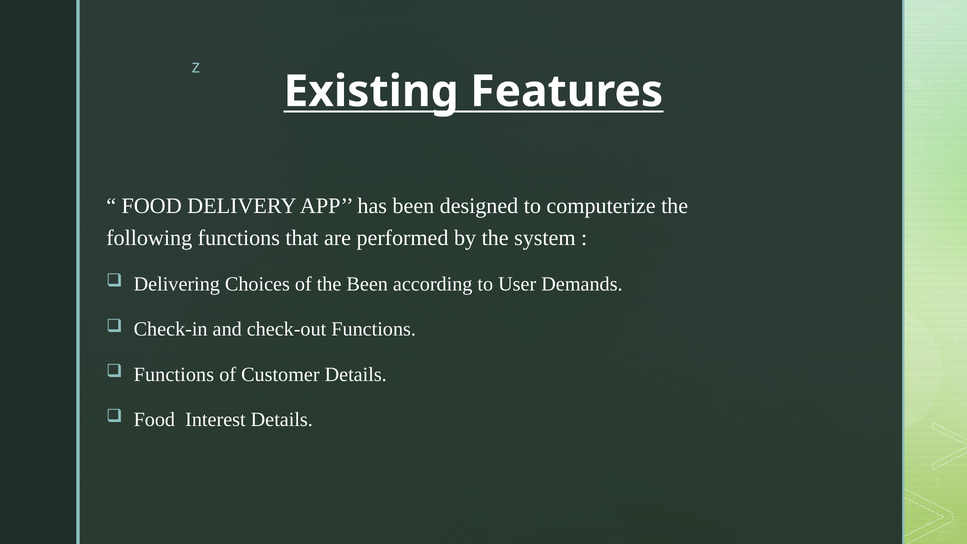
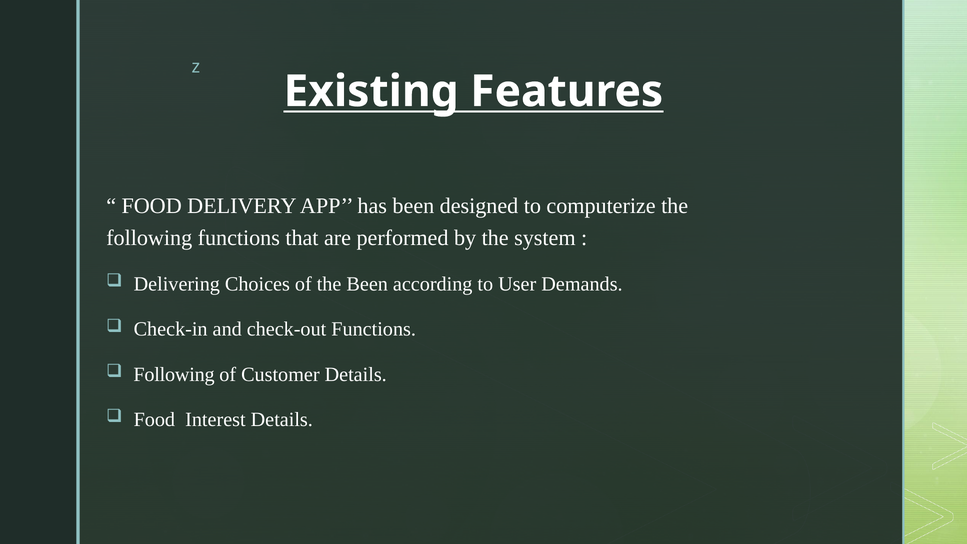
Functions: Functions -> Following (174, 374)
